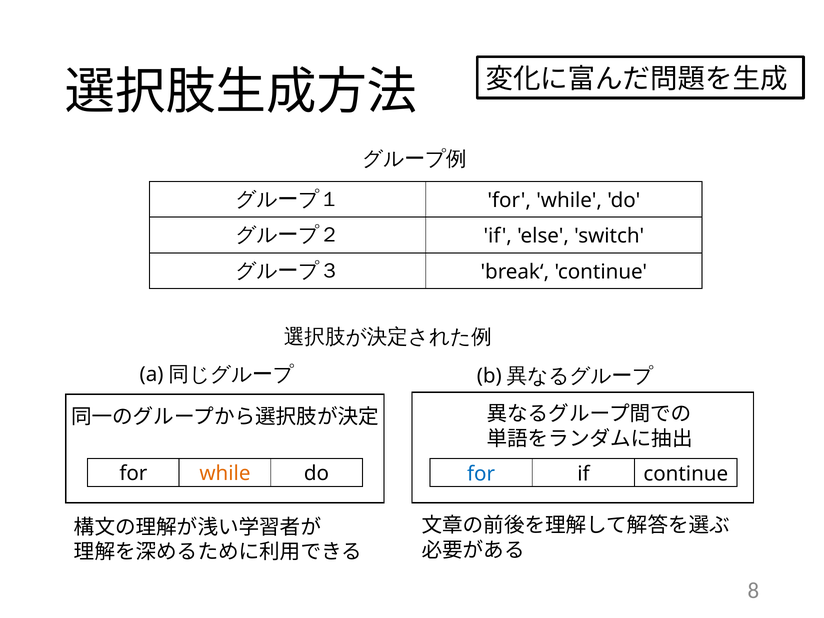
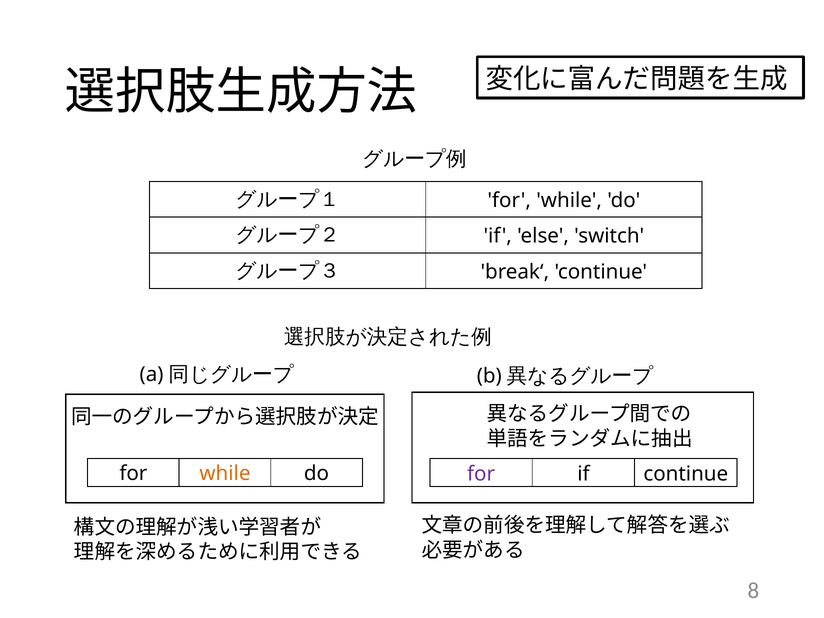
for colour: blue -> purple (481, 474)
